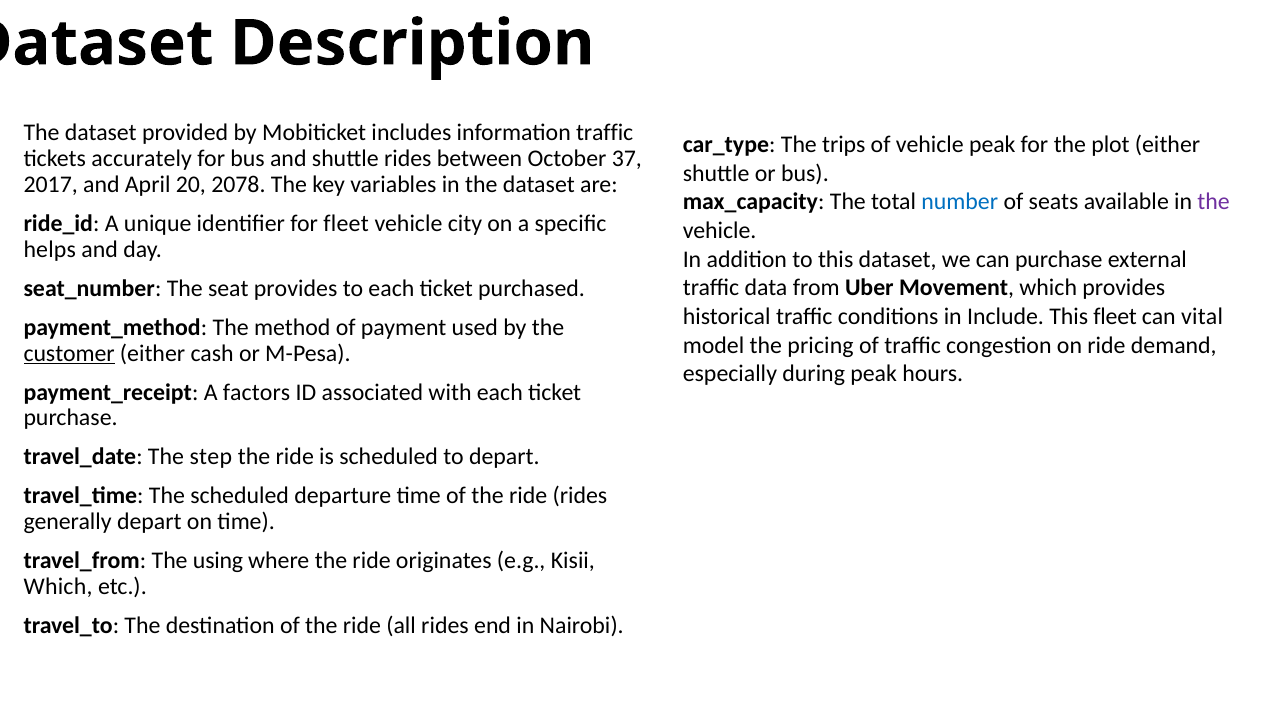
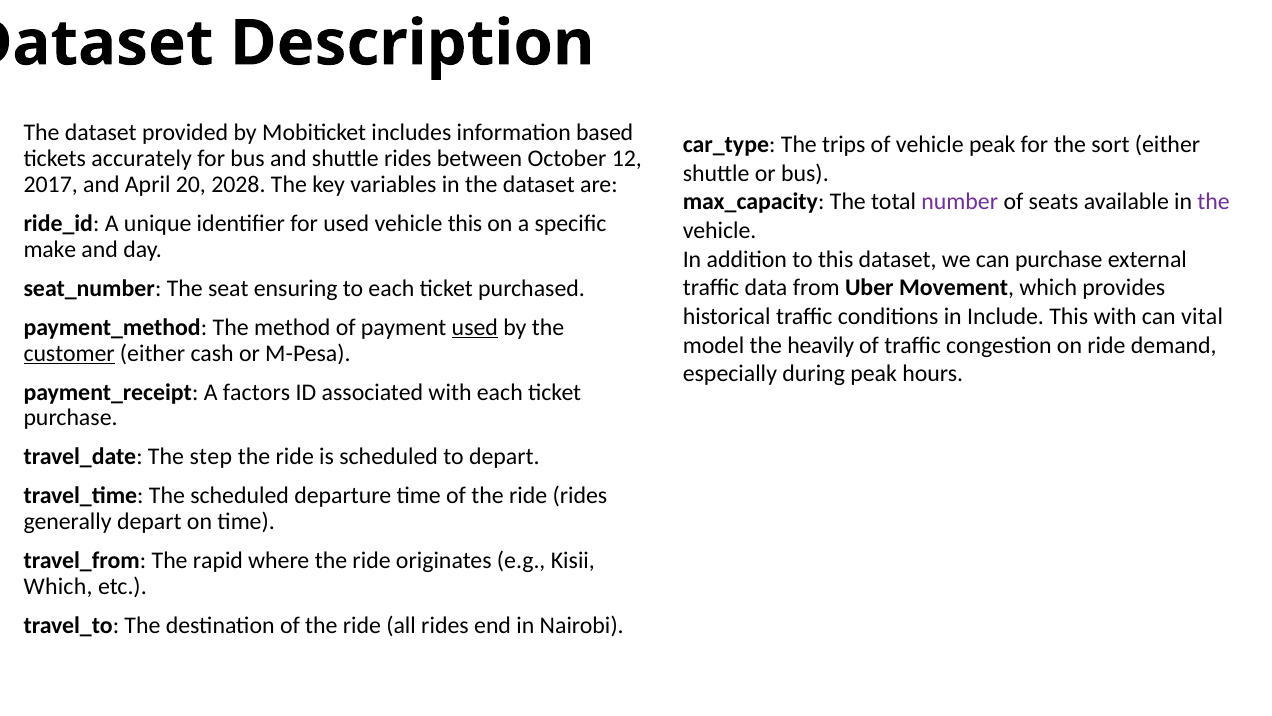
information traffic: traffic -> based (605, 133)
plot: plot -> sort (1110, 145)
37: 37 -> 12 (627, 159)
2078: 2078 -> 2028 (238, 184)
number colour: blue -> purple (960, 202)
for fleet: fleet -> used (346, 223)
vehicle city: city -> this (465, 223)
helps: helps -> make (50, 249)
seat provides: provides -> ensuring (296, 288)
This fleet: fleet -> with (1115, 316)
used underline: none -> present (475, 327)
pricing: pricing -> heavily (821, 345)
using: using -> rapid (218, 561)
